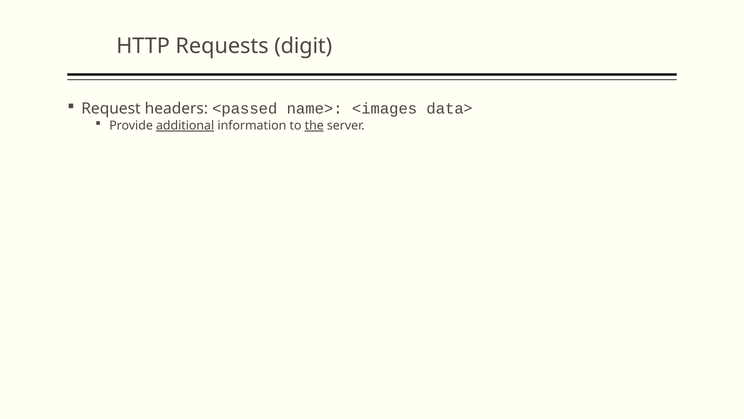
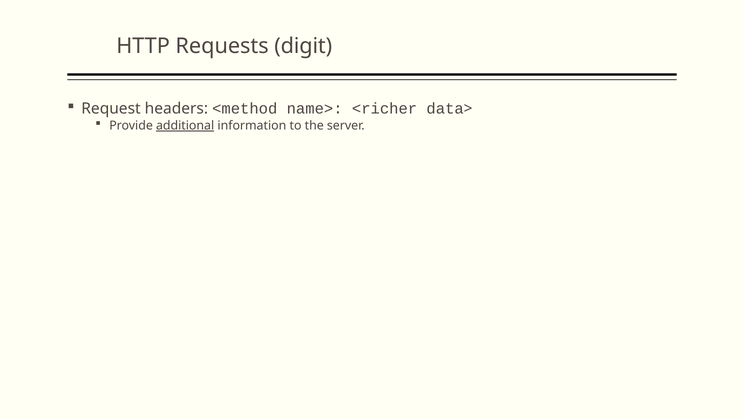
<passed: <passed -> <method (245, 109)
<images: <images -> <richer (385, 109)
the underline: present -> none (314, 125)
